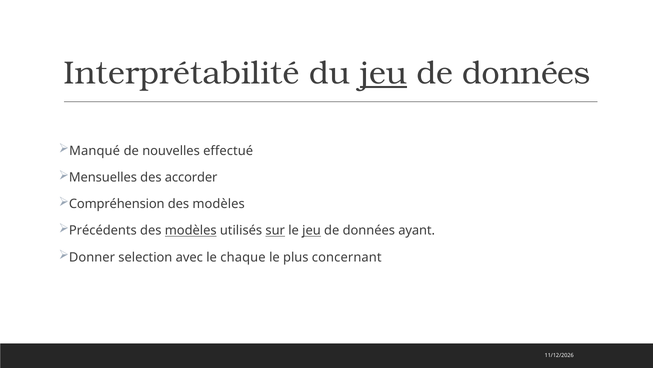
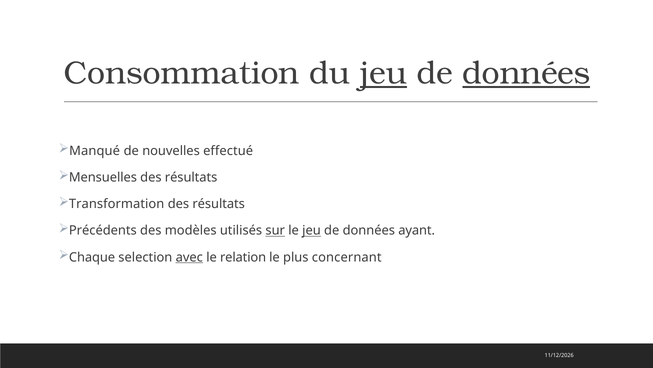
Interprétabilité: Interprétabilité -> Consommation (182, 73)
données underline: none -> present (526, 73)
accorder: accorder -> résultats (191, 177)
Compréhension: Compréhension -> Transformation (117, 204)
modèles: modèles -> résultats (219, 204)
modèles underline: present -> none (191, 230)
Donner: Donner -> Chaque (92, 257)
avec underline: none -> present (189, 257)
chaque: chaque -> relation (243, 257)
